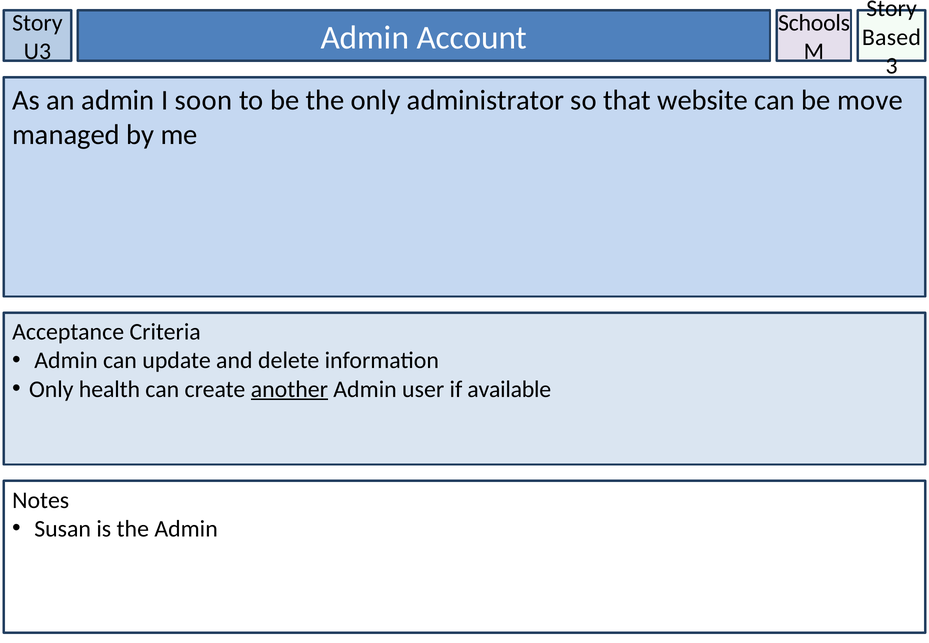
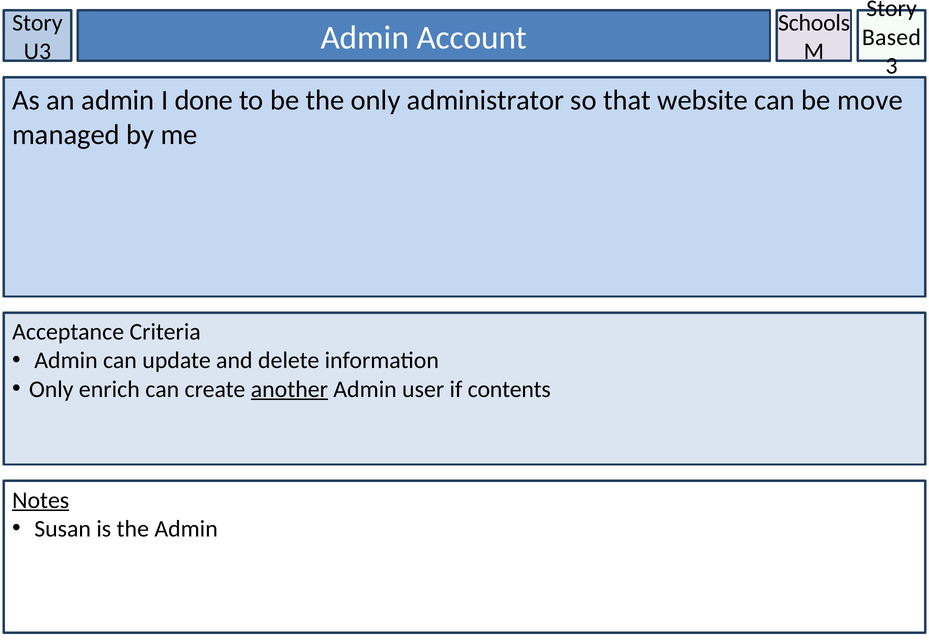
soon: soon -> done (204, 101)
health: health -> enrich (109, 389)
available: available -> contents (509, 389)
Notes underline: none -> present (41, 500)
